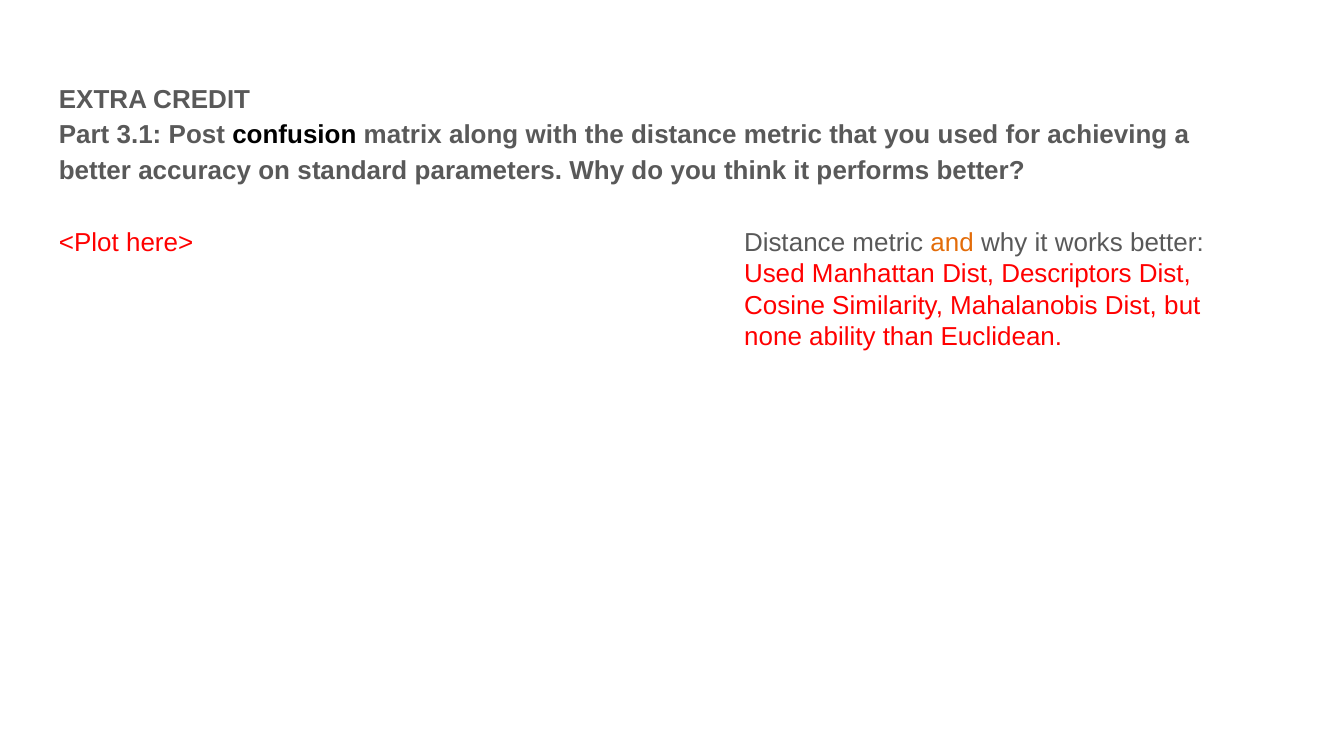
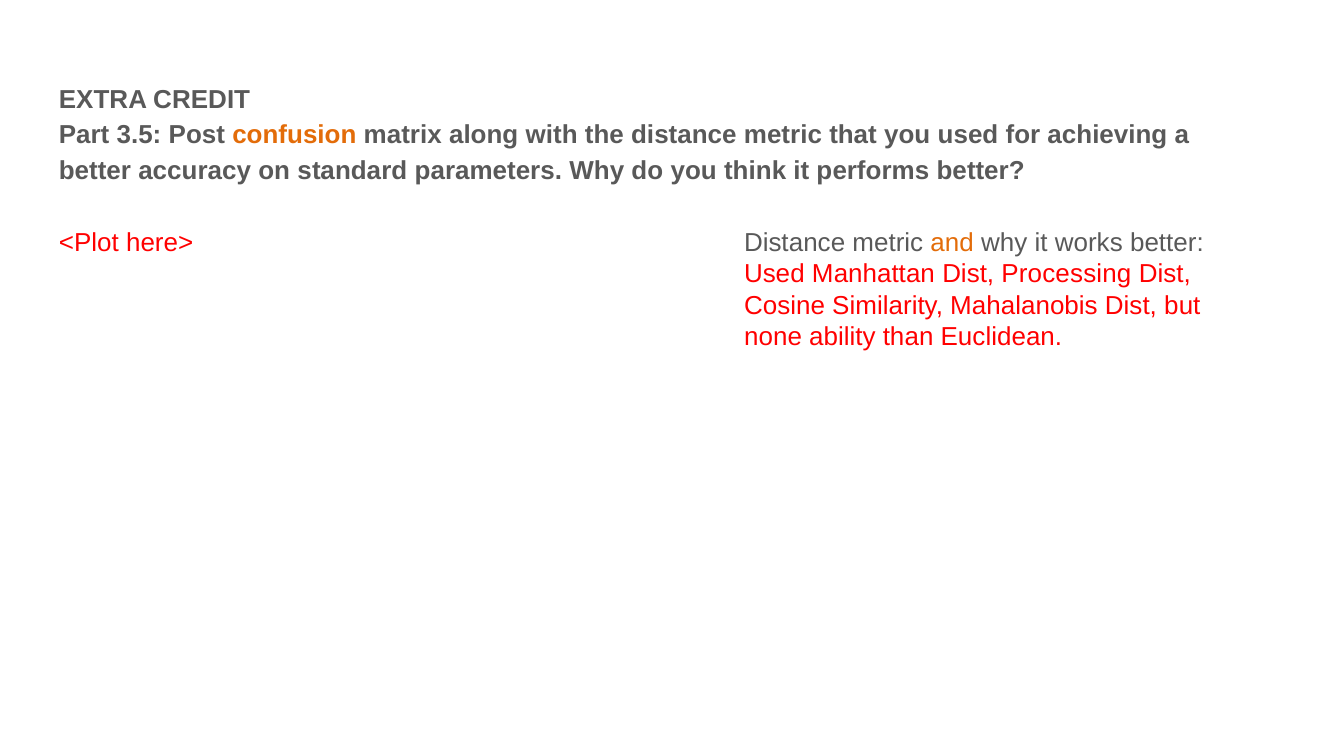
3.1: 3.1 -> 3.5 (139, 135)
confusion colour: black -> orange (294, 135)
Descriptors: Descriptors -> Processing (1066, 275)
